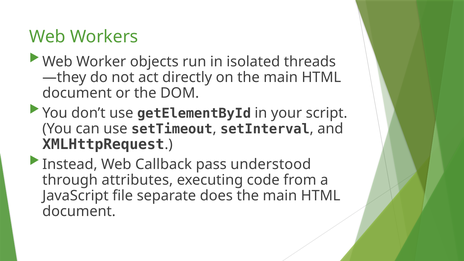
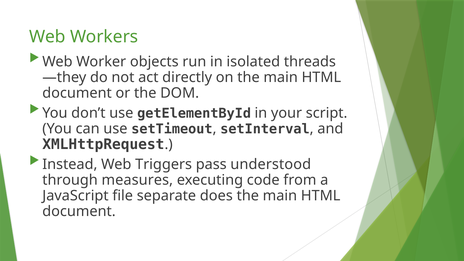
Callback: Callback -> Triggers (164, 164)
attributes: attributes -> measures (137, 180)
